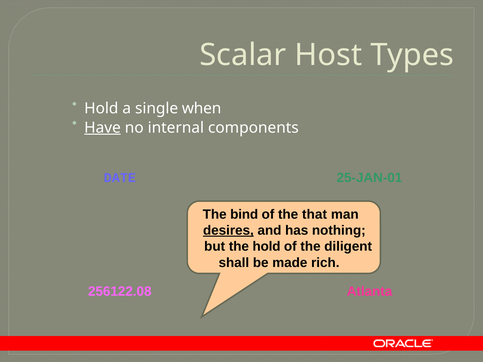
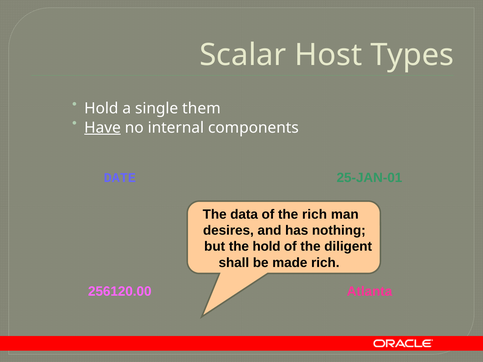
when: when -> them (201, 109)
bind: bind -> data (244, 214)
the that: that -> rich (315, 214)
desires underline: present -> none (228, 231)
256122.08: 256122.08 -> 256120.00 (120, 292)
